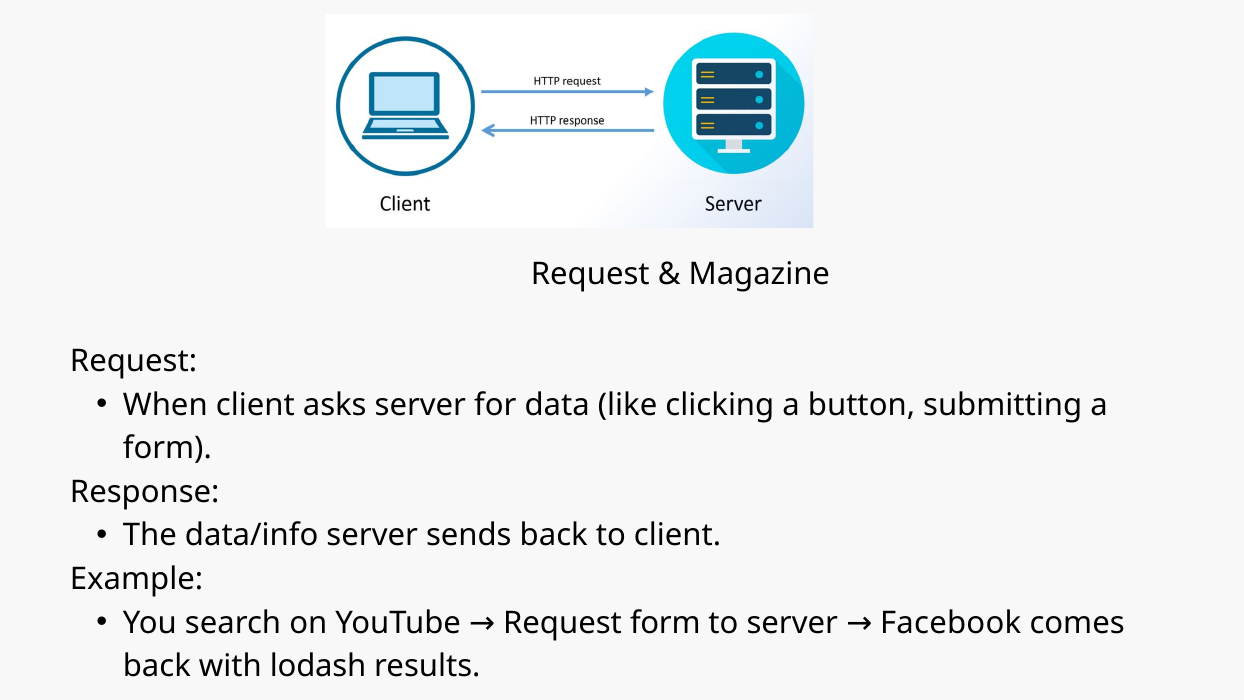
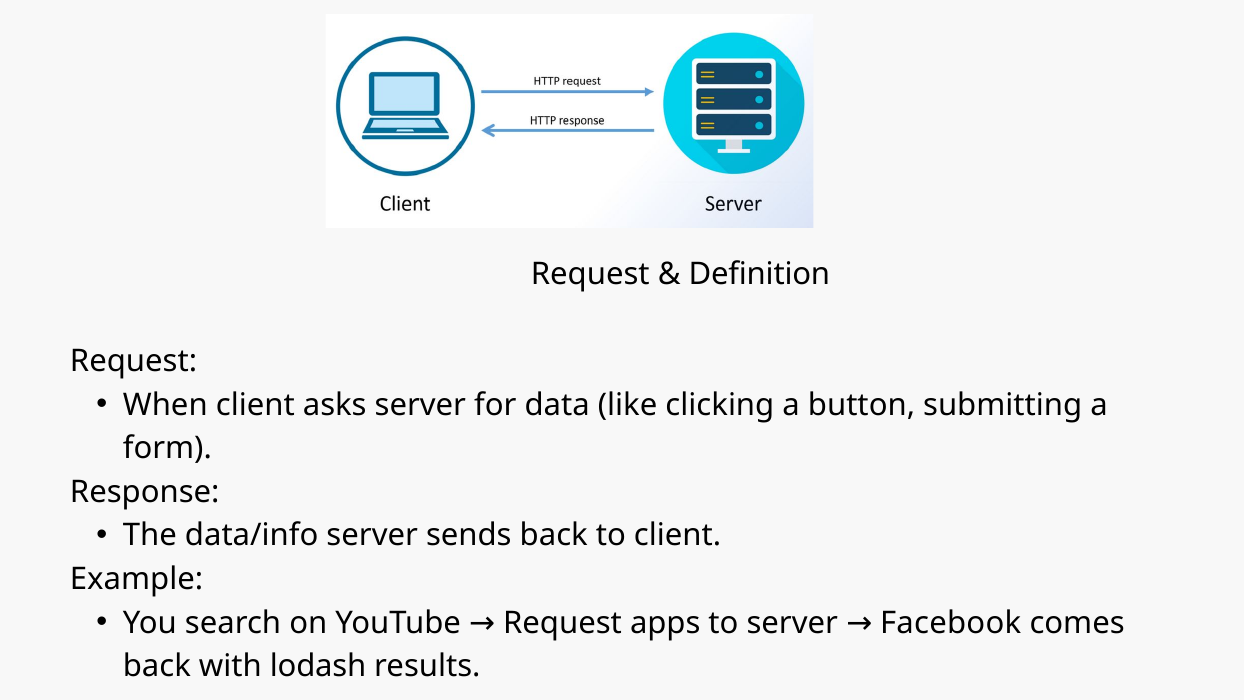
Magazine: Magazine -> Definition (759, 274)
Request form: form -> apps (665, 623)
